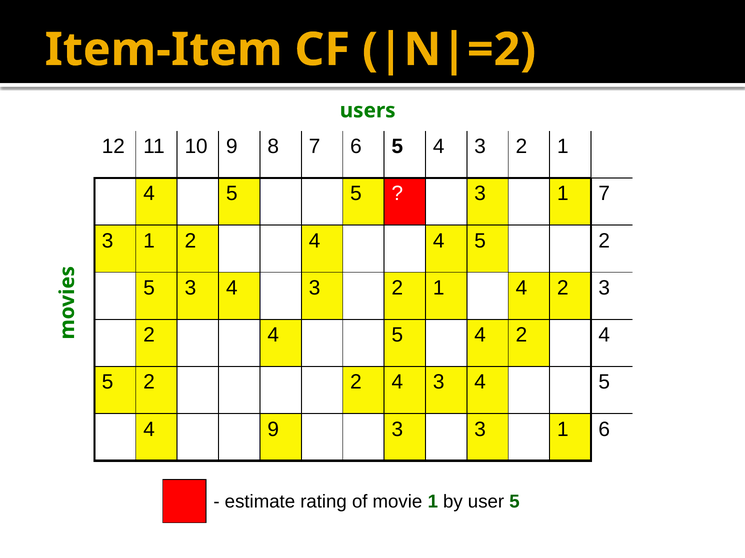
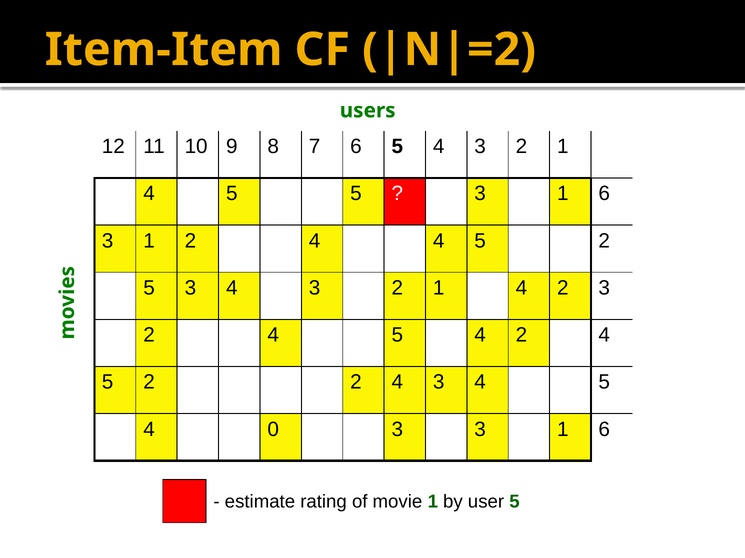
7: 7 -> 6 (604, 194)
4 9: 9 -> 0 (273, 430)
